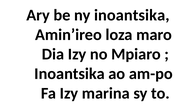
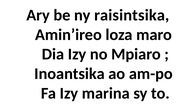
ny inoantsika: inoantsika -> raisintsika (132, 15)
